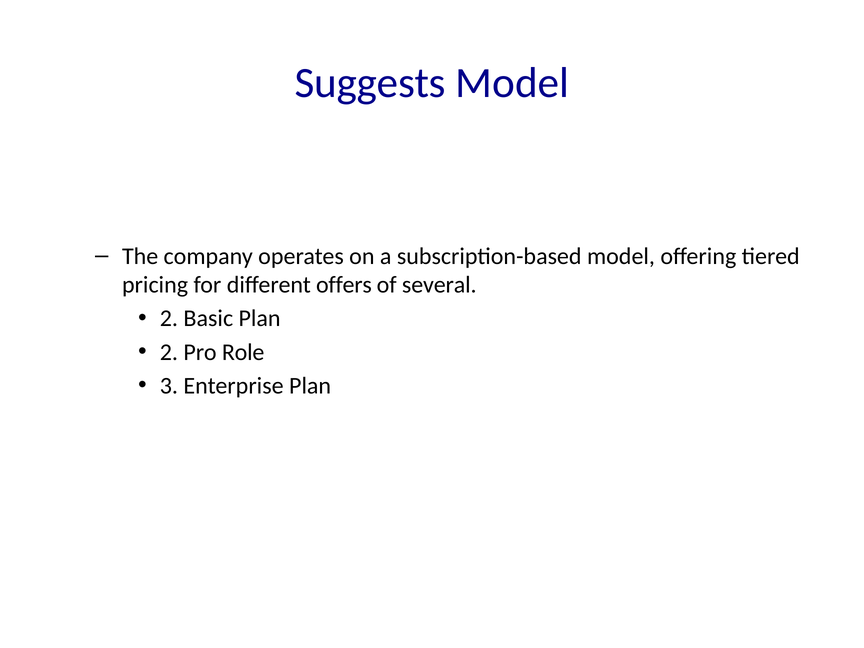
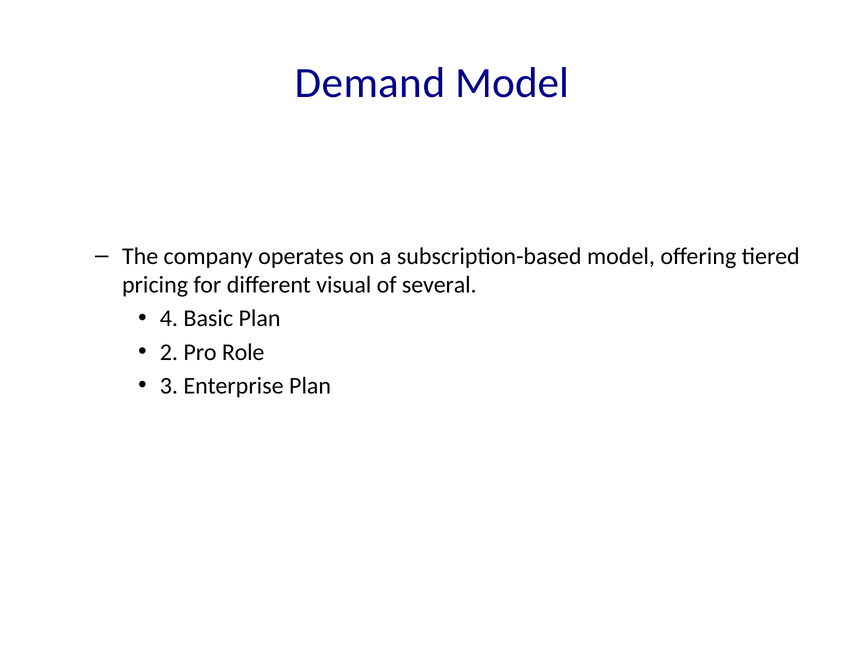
Suggests: Suggests -> Demand (370, 83)
offers: offers -> visual (344, 285)
2: 2 -> 4 (169, 319)
